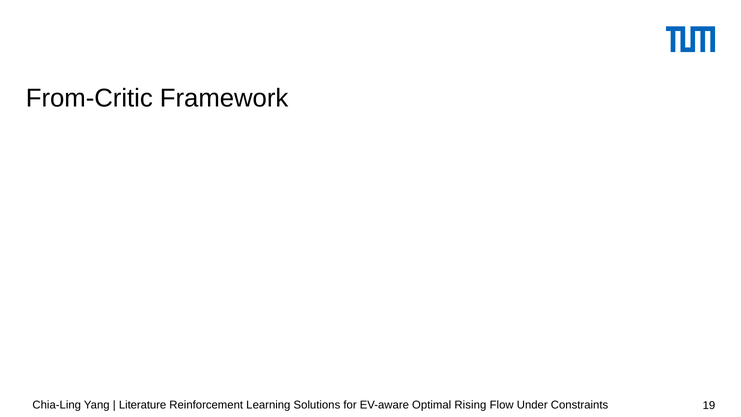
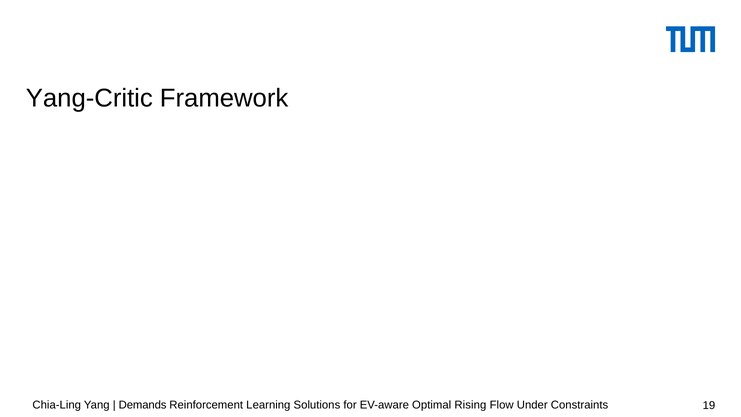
From-Critic: From-Critic -> Yang-Critic (89, 98)
Literature: Literature -> Demands (143, 405)
